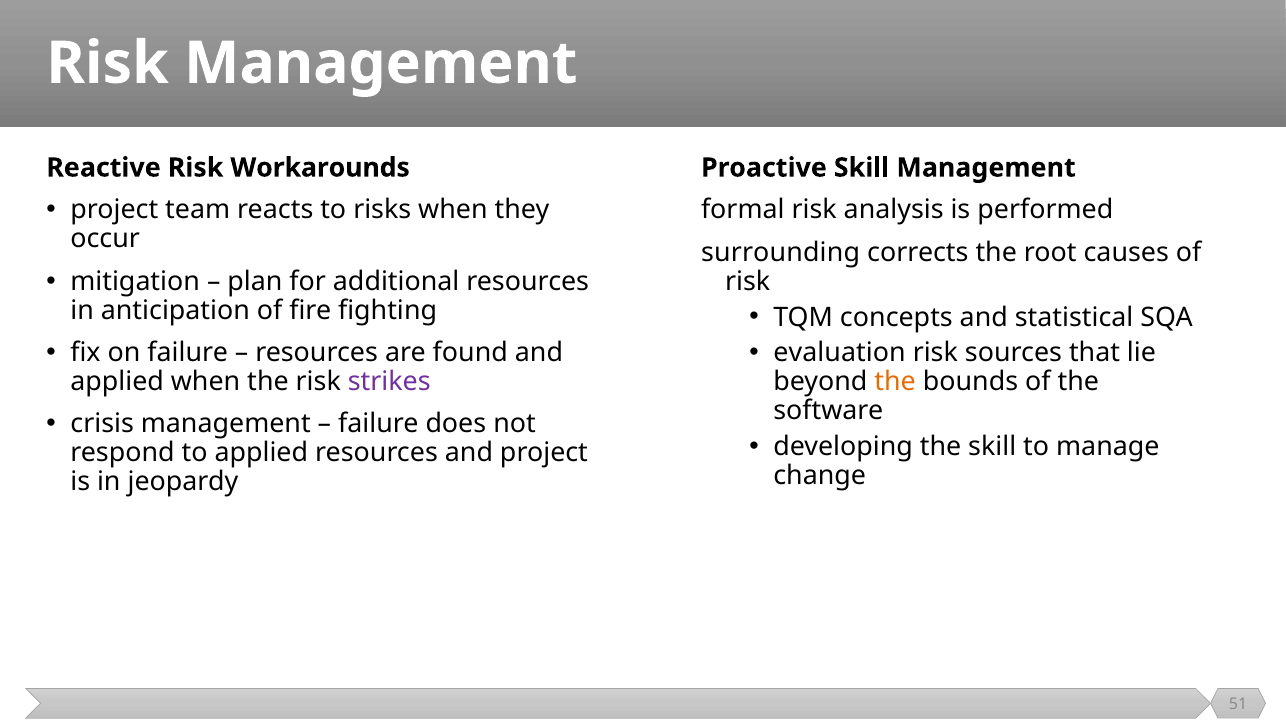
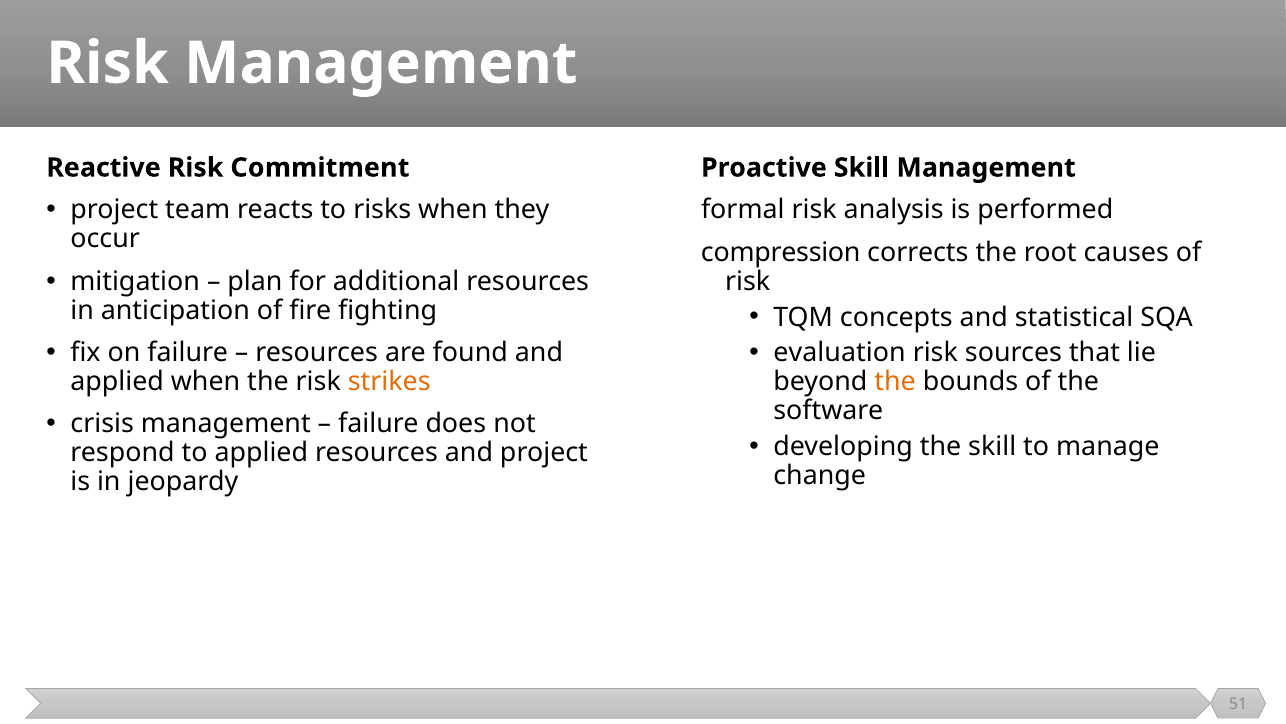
Workarounds: Workarounds -> Commitment (320, 168)
surrounding: surrounding -> compression (781, 252)
strikes colour: purple -> orange (389, 381)
